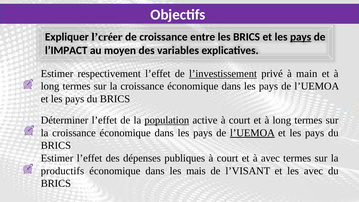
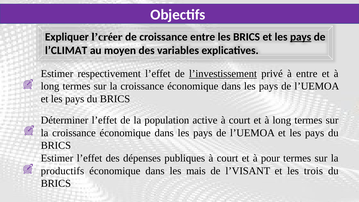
l’IMPACT: l’IMPACT -> l’CLIMAT (66, 50)
à main: main -> entre (307, 74)
population underline: present -> none (167, 120)
l’UEMOA underline: present -> none (252, 133)
à avec: avec -> pour (270, 158)
les avec: avec -> trois (313, 171)
